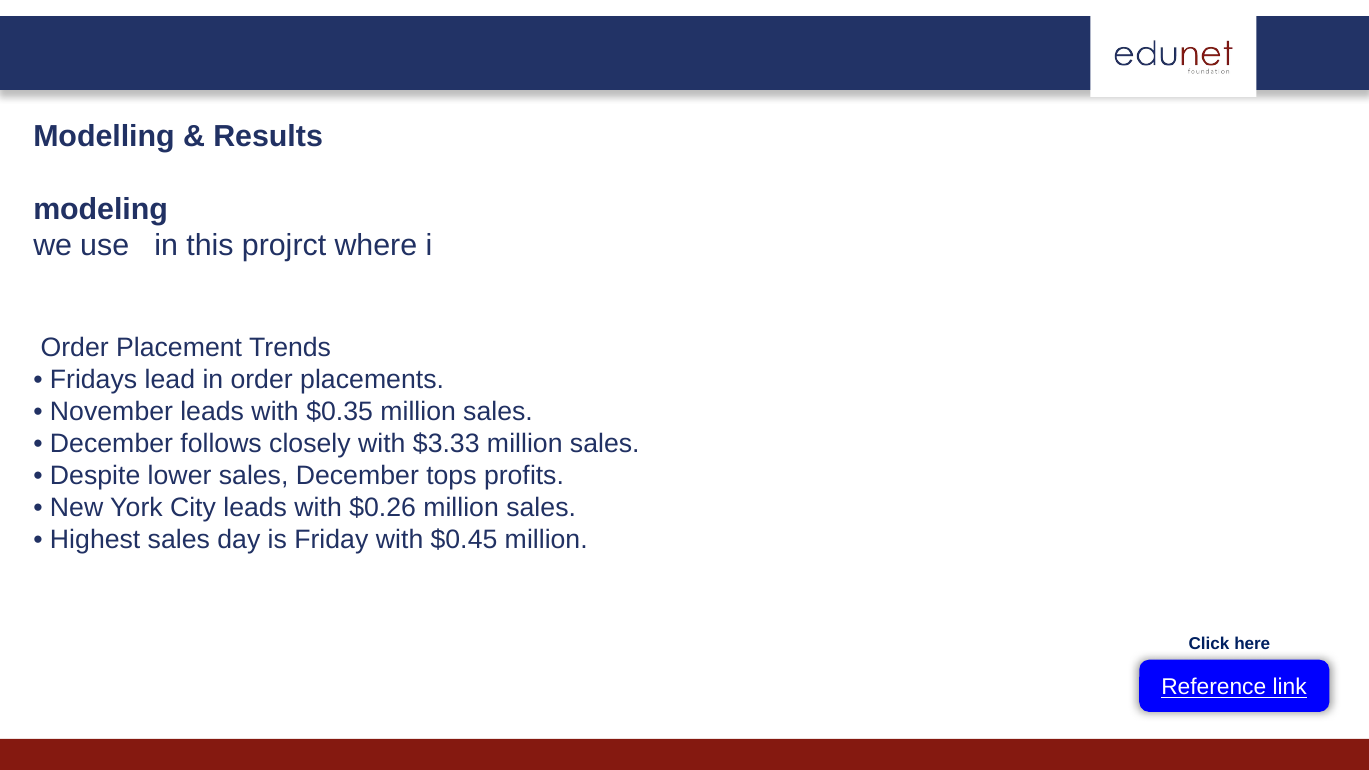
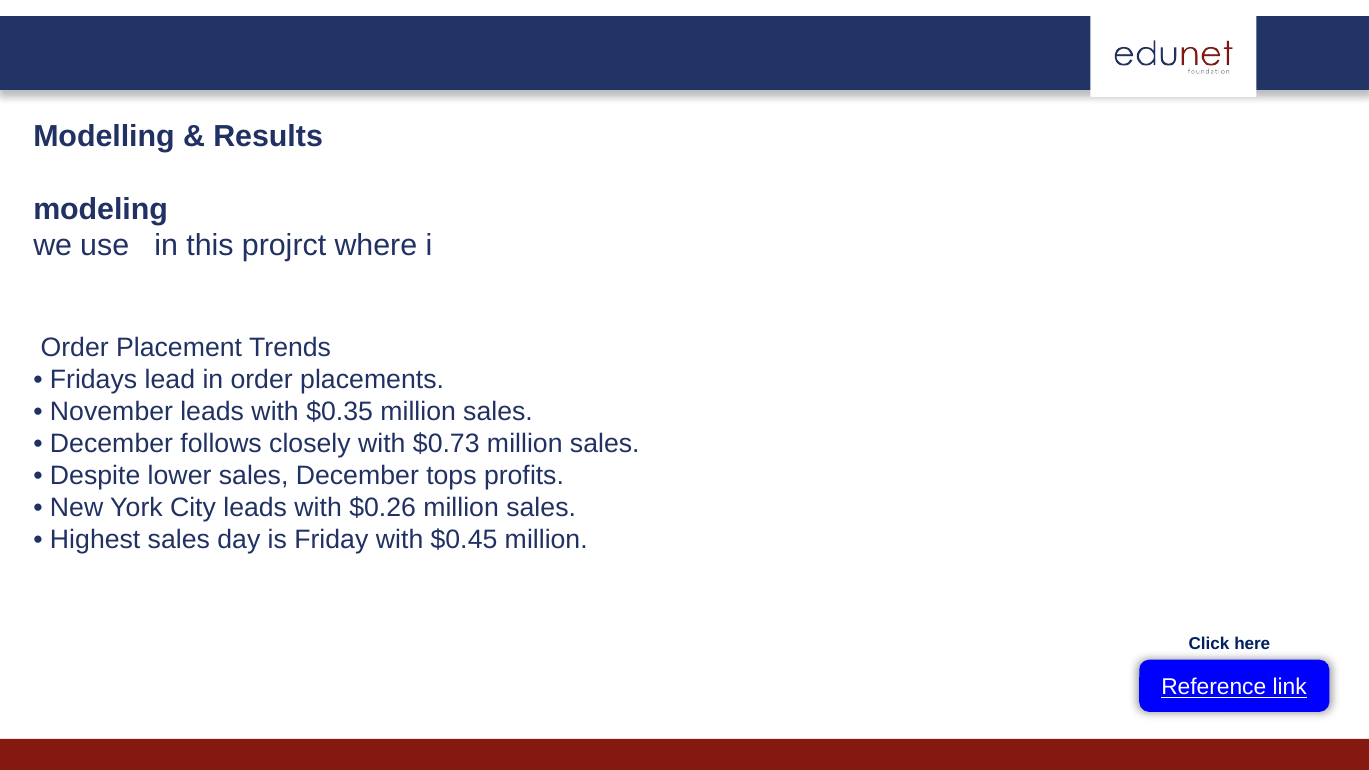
$3.33: $3.33 -> $0.73 (446, 444)
